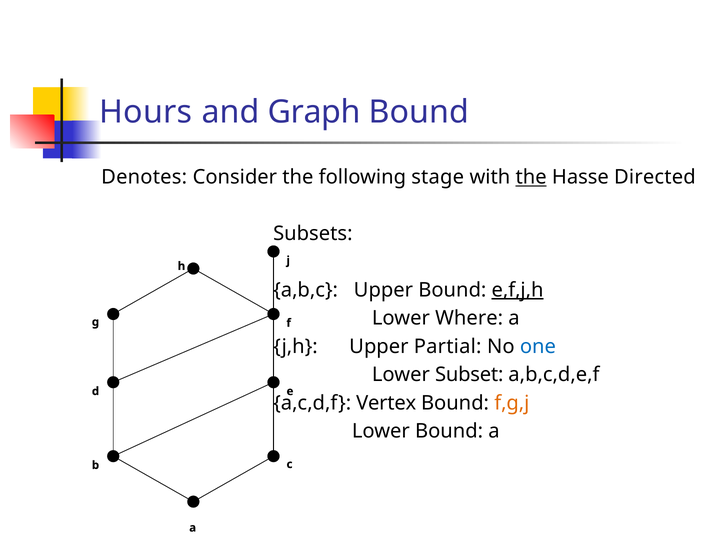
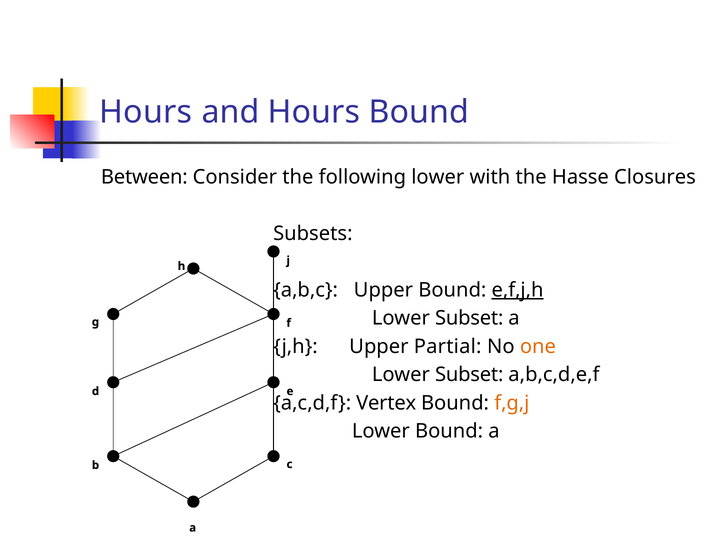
and Graph: Graph -> Hours (314, 112)
Denotes: Denotes -> Between (144, 177)
following stage: stage -> lower (438, 177)
the underline: present -> none (531, 177)
Directed: Directed -> Closures (655, 177)
Where: Where -> Subset (469, 318)
one colour: blue -> orange (538, 346)
